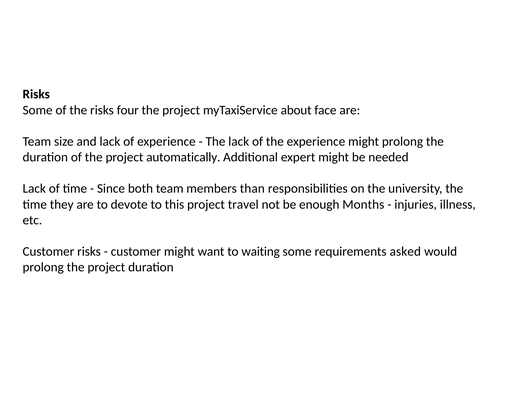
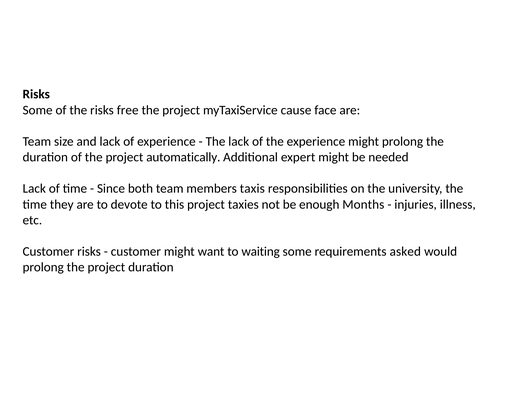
four: four -> free (128, 110)
about: about -> cause (296, 110)
than: than -> taxis (252, 189)
travel: travel -> taxies (243, 205)
